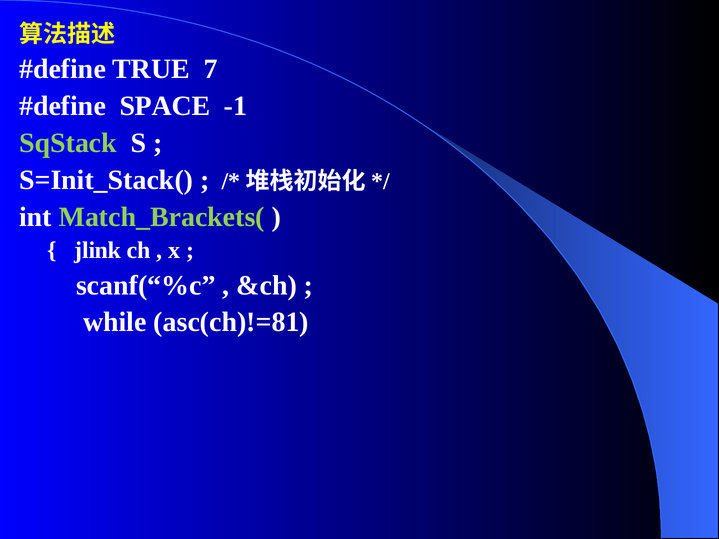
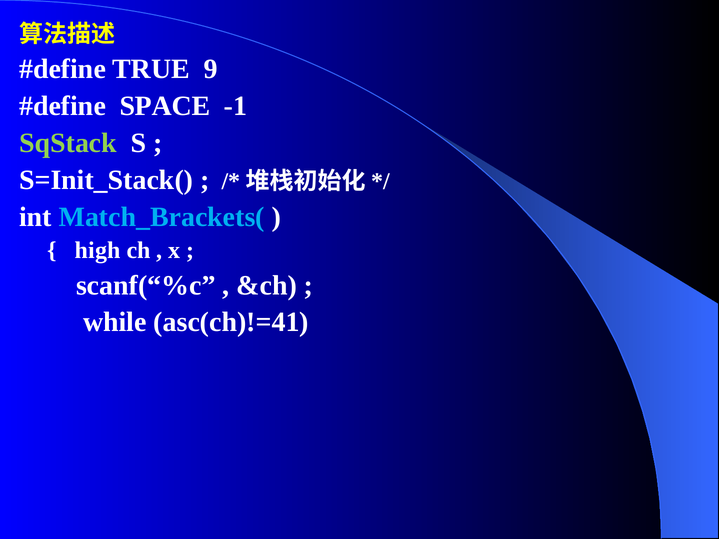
7: 7 -> 9 (211, 69)
Match_Brackets( colour: light green -> light blue (162, 217)
jlink: jlink -> high (98, 251)
asc(ch)!=81: asc(ch)!=81 -> asc(ch)!=41 (231, 322)
